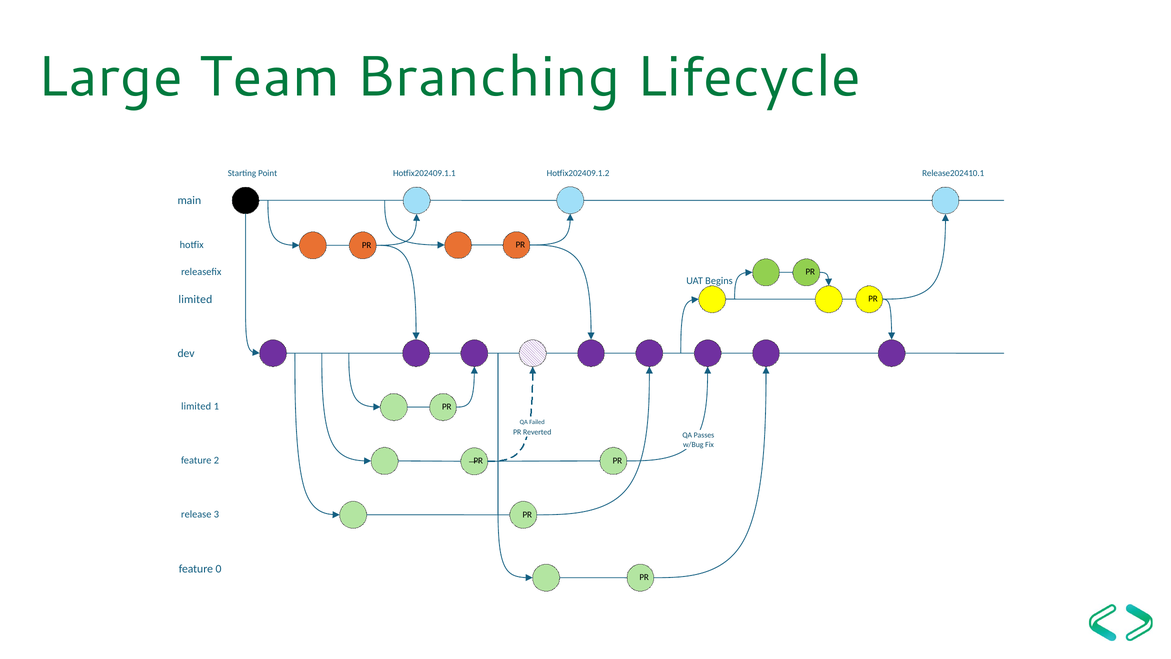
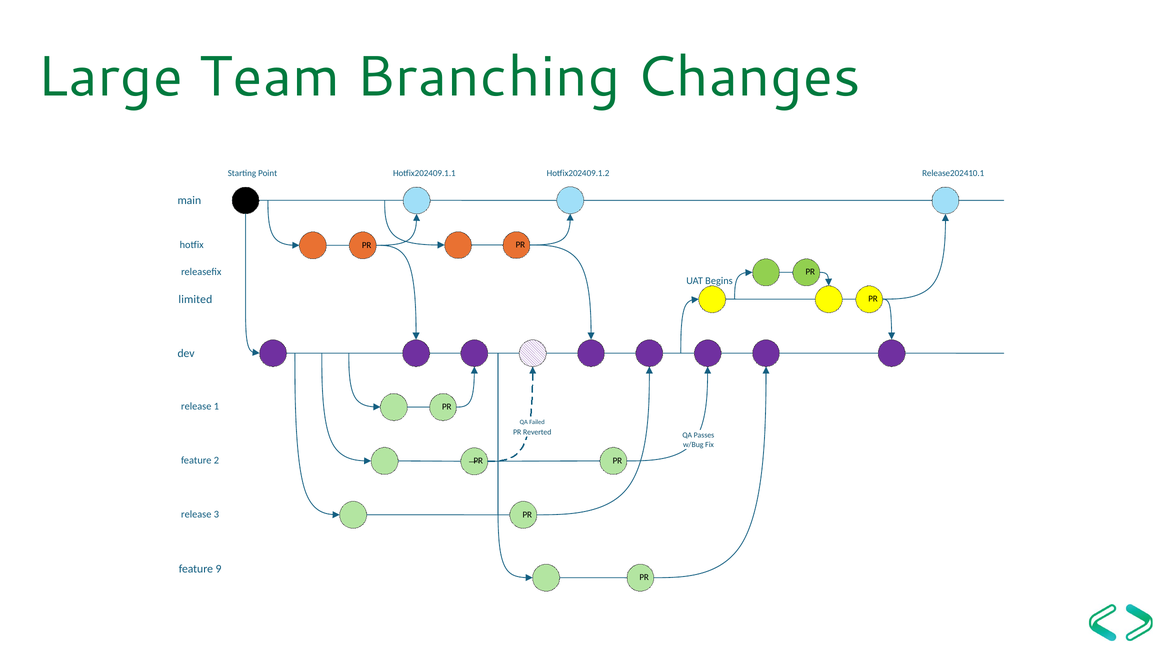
Lifecycle: Lifecycle -> Changes (749, 77)
limited: limited -> release (196, 406)
0: 0 -> 9 (218, 569)
